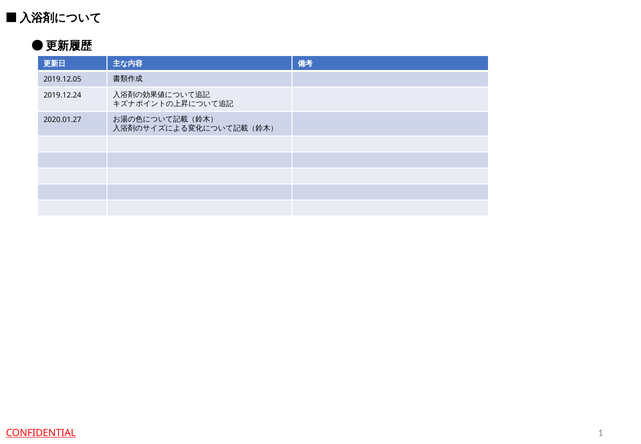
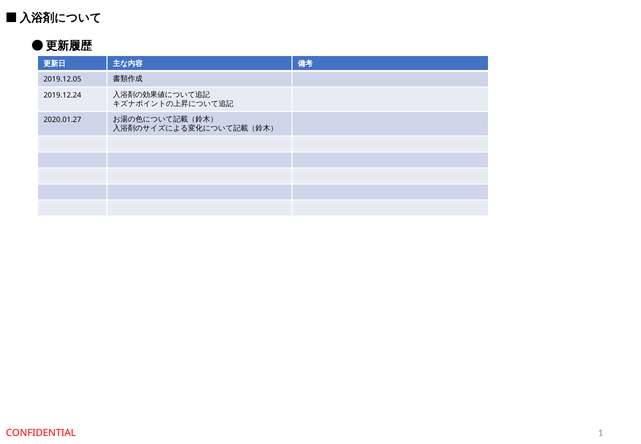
CONFIDENTIAL underline: present -> none (41, 433)
